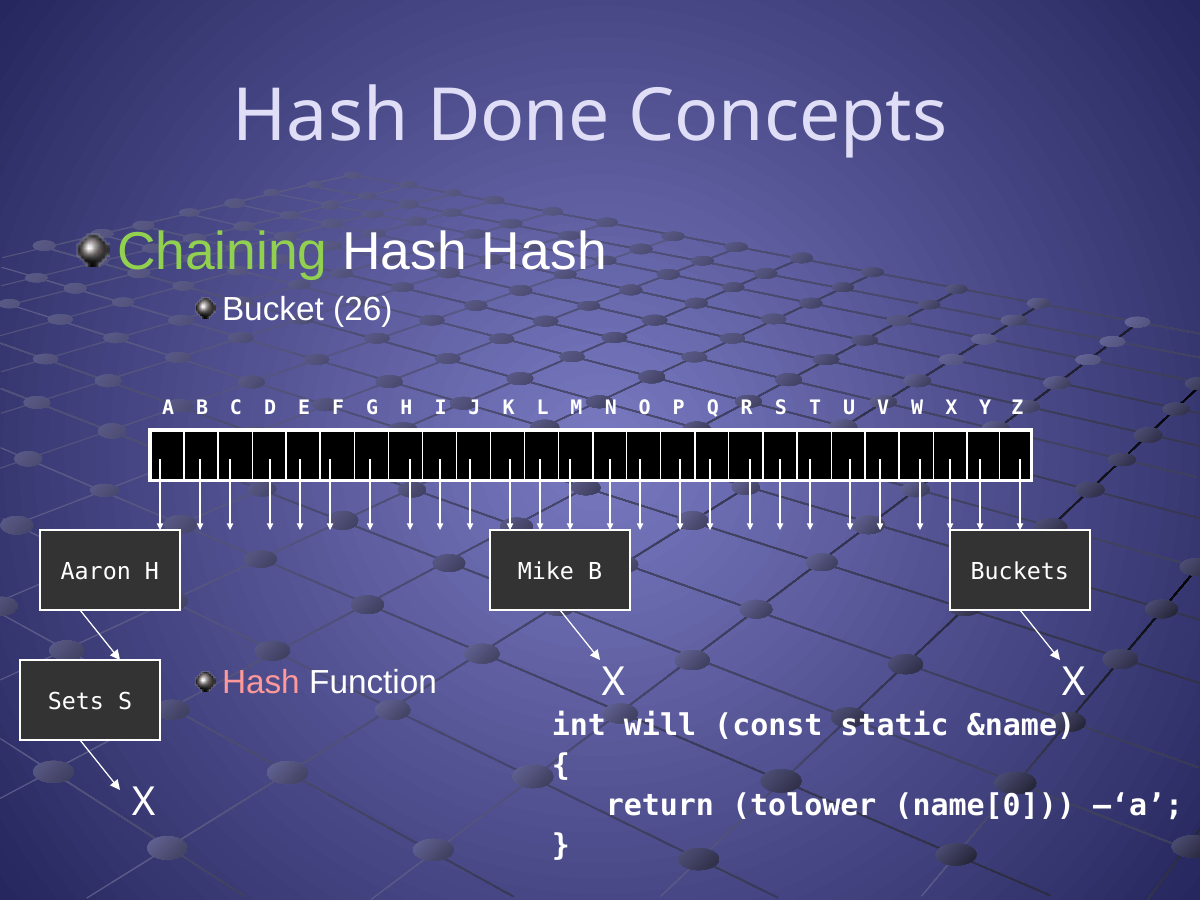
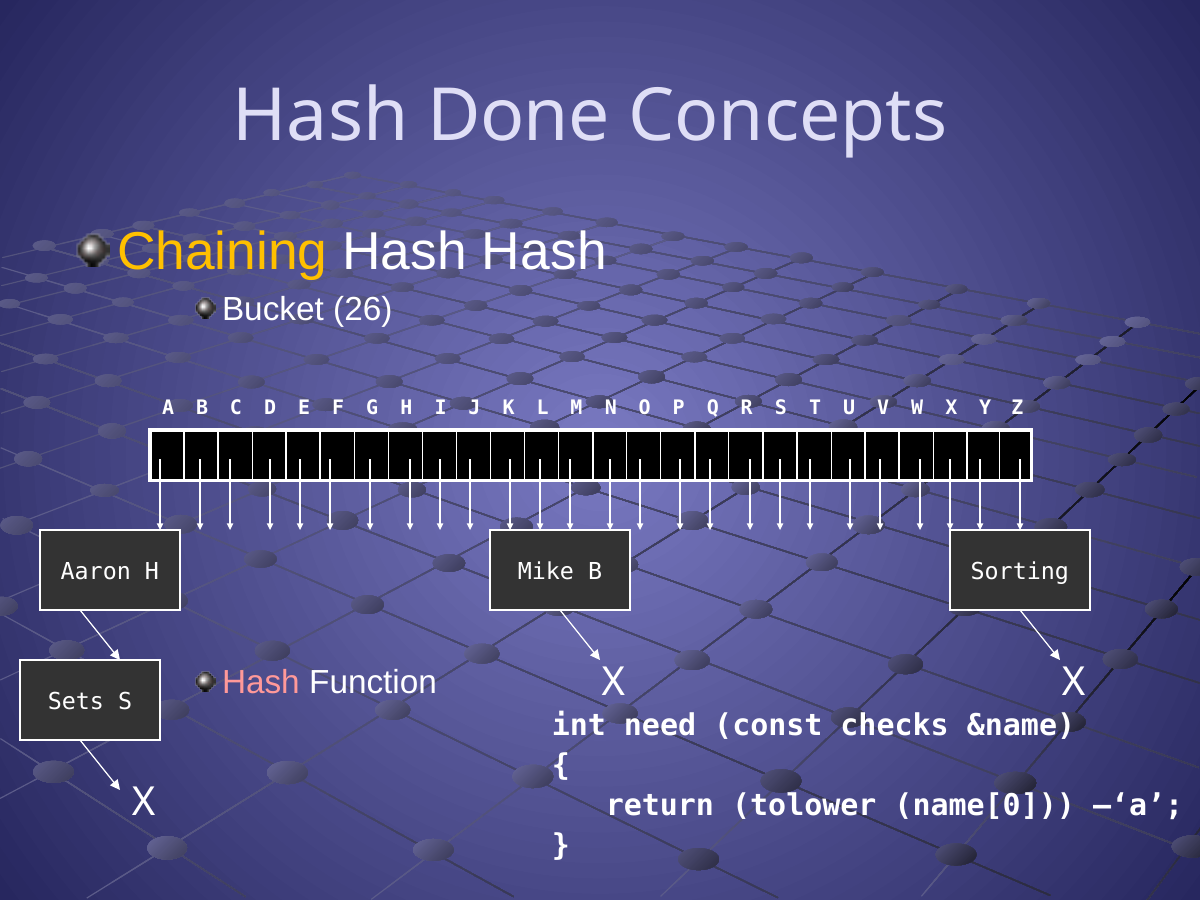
Chaining colour: light green -> yellow (222, 252)
Buckets: Buckets -> Sorting (1020, 572)
will: will -> need (660, 726)
static: static -> checks (895, 726)
